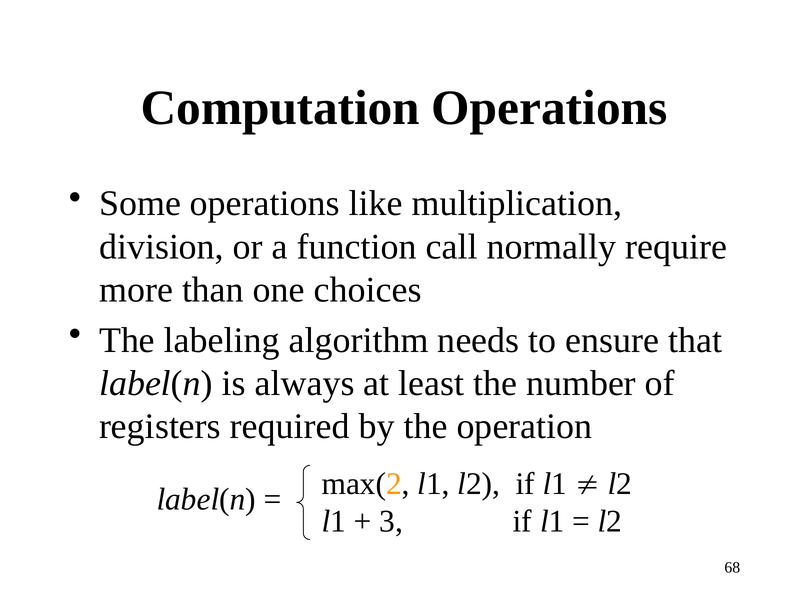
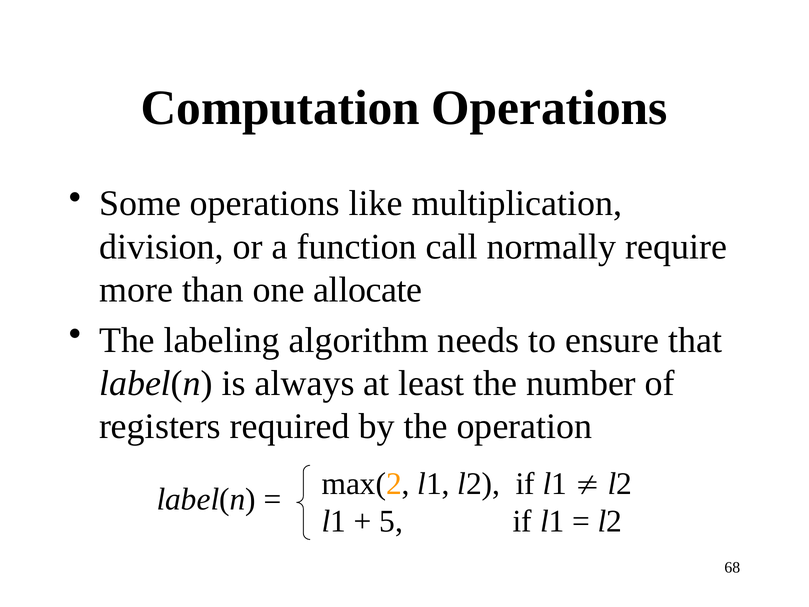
choices: choices -> allocate (368, 290)
3: 3 -> 5 (391, 521)
